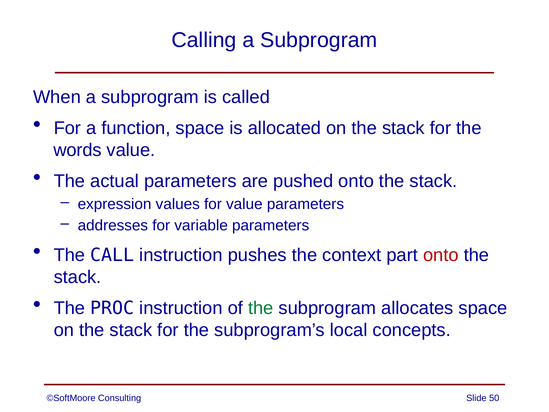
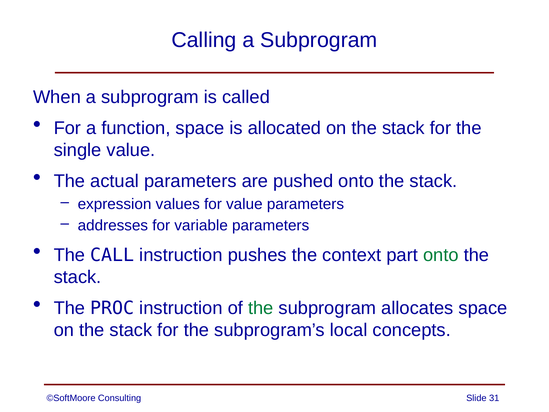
words: words -> single (78, 150)
onto colour: red -> green (441, 255)
50: 50 -> 31 (494, 398)
